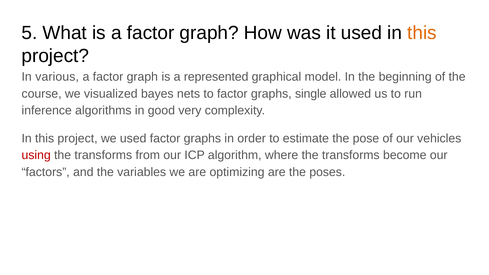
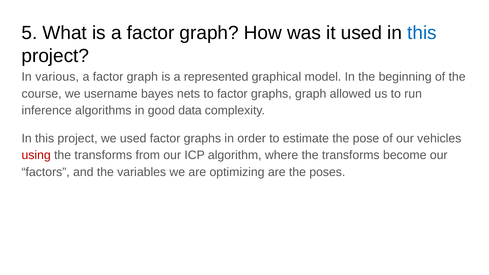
this colour: orange -> blue (422, 33)
visualized: visualized -> username (111, 94)
graphs single: single -> graph (311, 94)
very: very -> data (190, 111)
